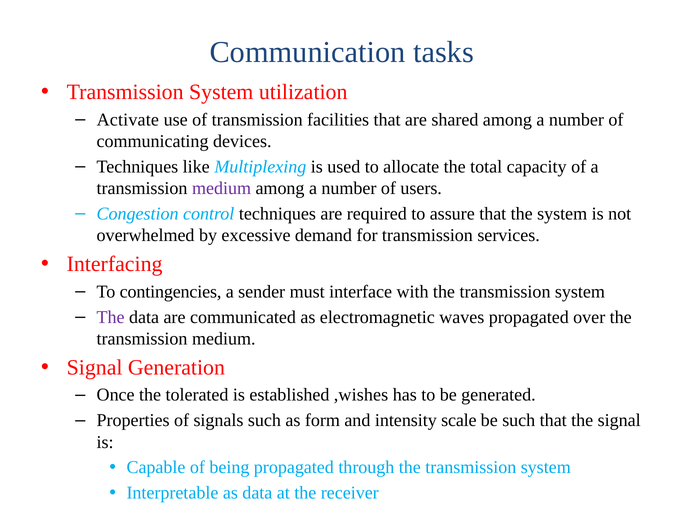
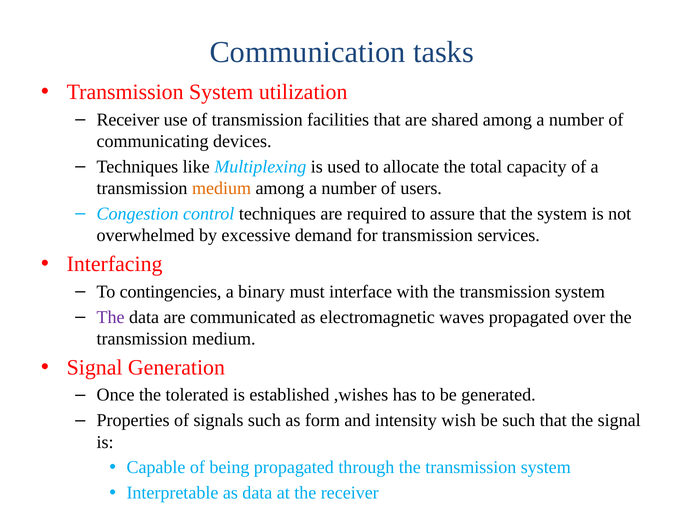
Activate: Activate -> Receiver (128, 120)
medium colour: purple -> orange (222, 188)
sender: sender -> binary (262, 292)
scale: scale -> wish (459, 420)
